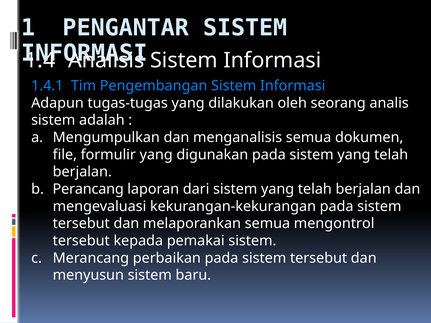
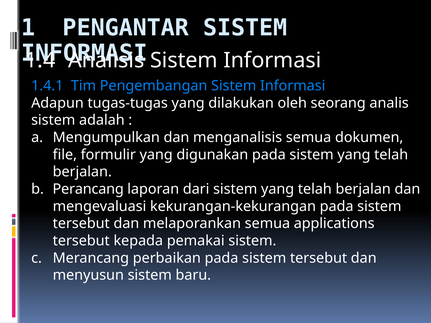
mengontrol: mengontrol -> applications (334, 224)
